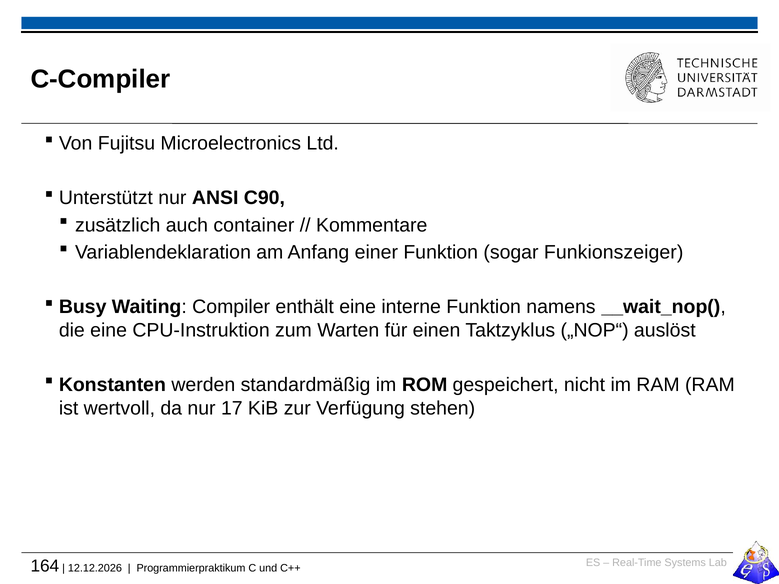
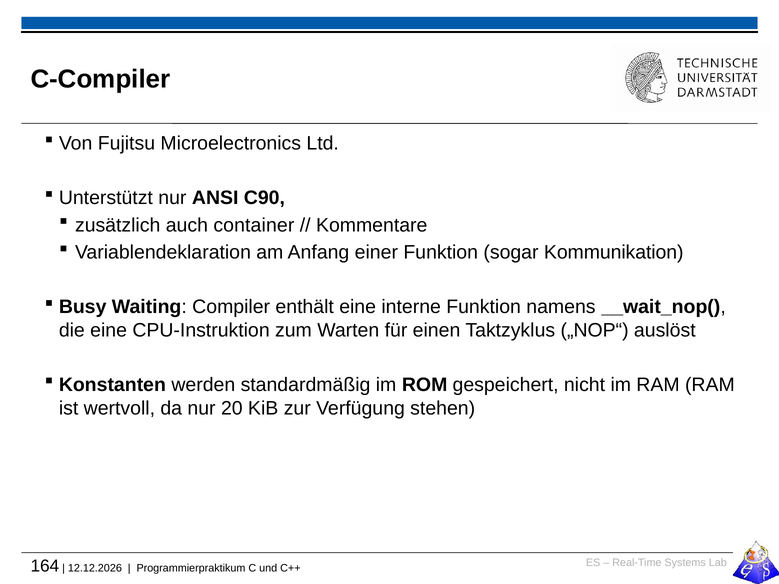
Funkionszeiger: Funkionszeiger -> Kommunikation (614, 252)
17: 17 -> 20 (232, 408)
